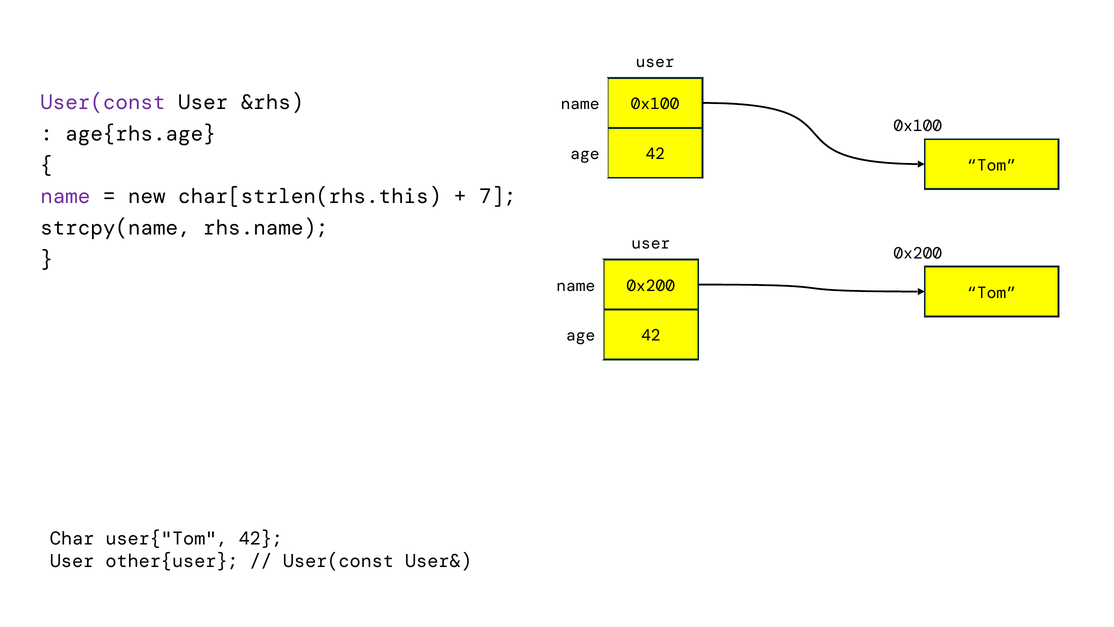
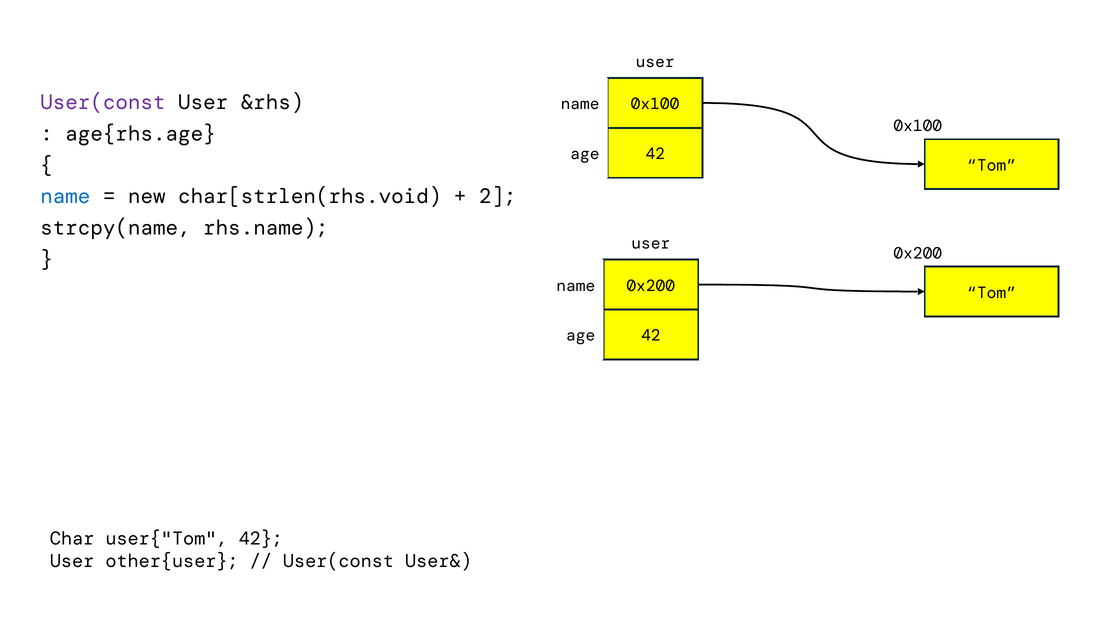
name colour: purple -> blue (65, 196)
char[strlen(rhs.this: char[strlen(rhs.this -> char[strlen(rhs.void (310, 196)
7: 7 -> 2 (498, 196)
